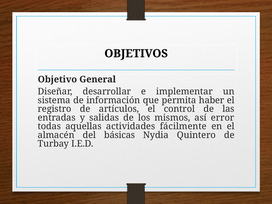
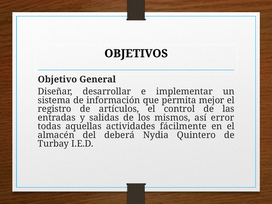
haber: haber -> mejor (212, 100)
básicas: básicas -> deberá (119, 135)
